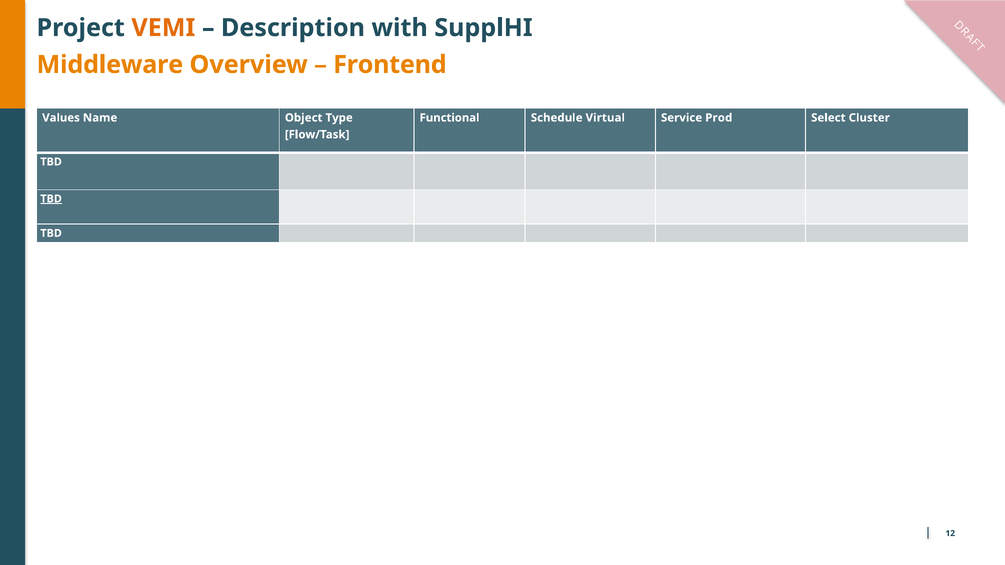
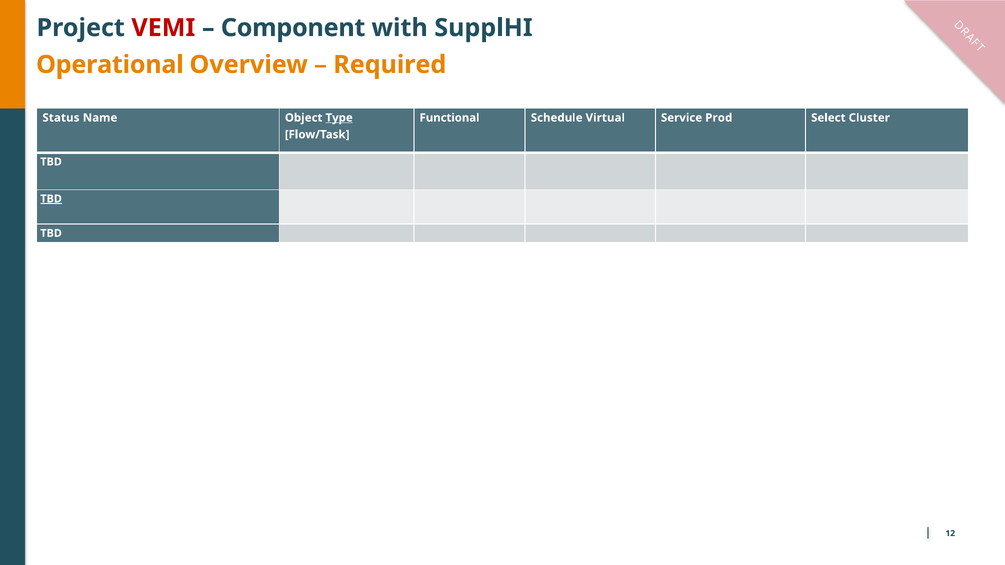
VEMI colour: orange -> red (163, 28)
Description: Description -> Component (293, 28)
Middleware: Middleware -> Operational (110, 65)
Frontend: Frontend -> Required (390, 65)
Values: Values -> Status (61, 118)
Type underline: none -> present (339, 118)
